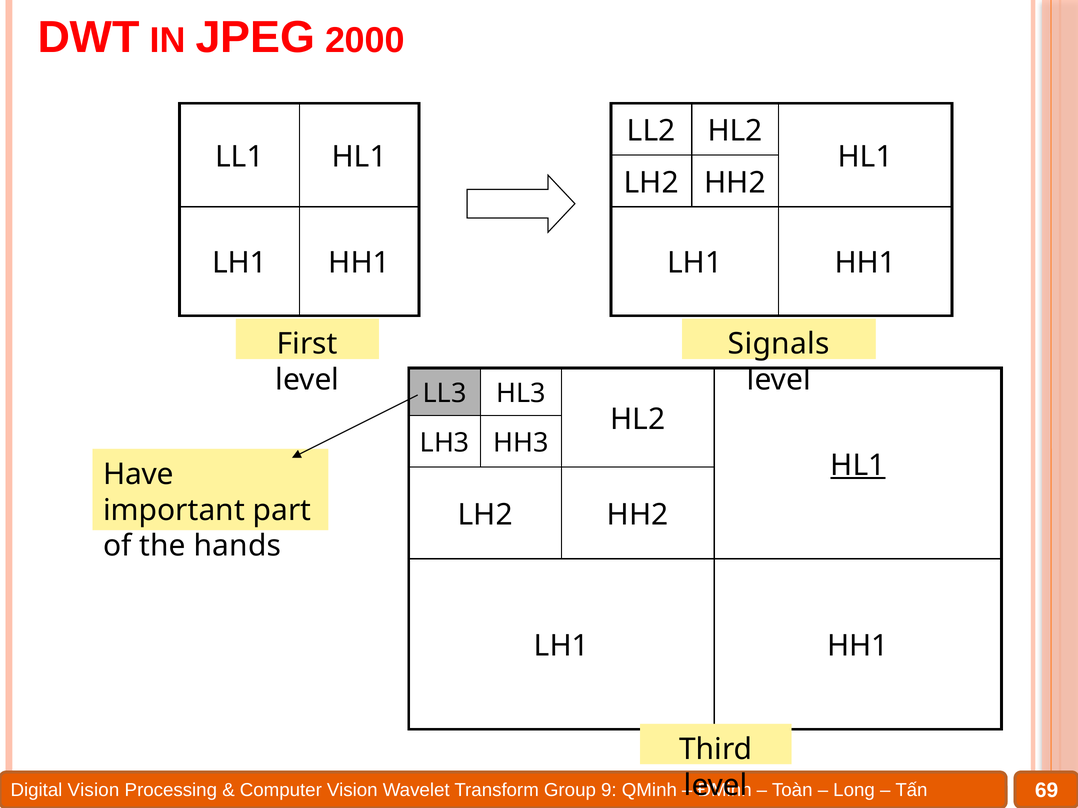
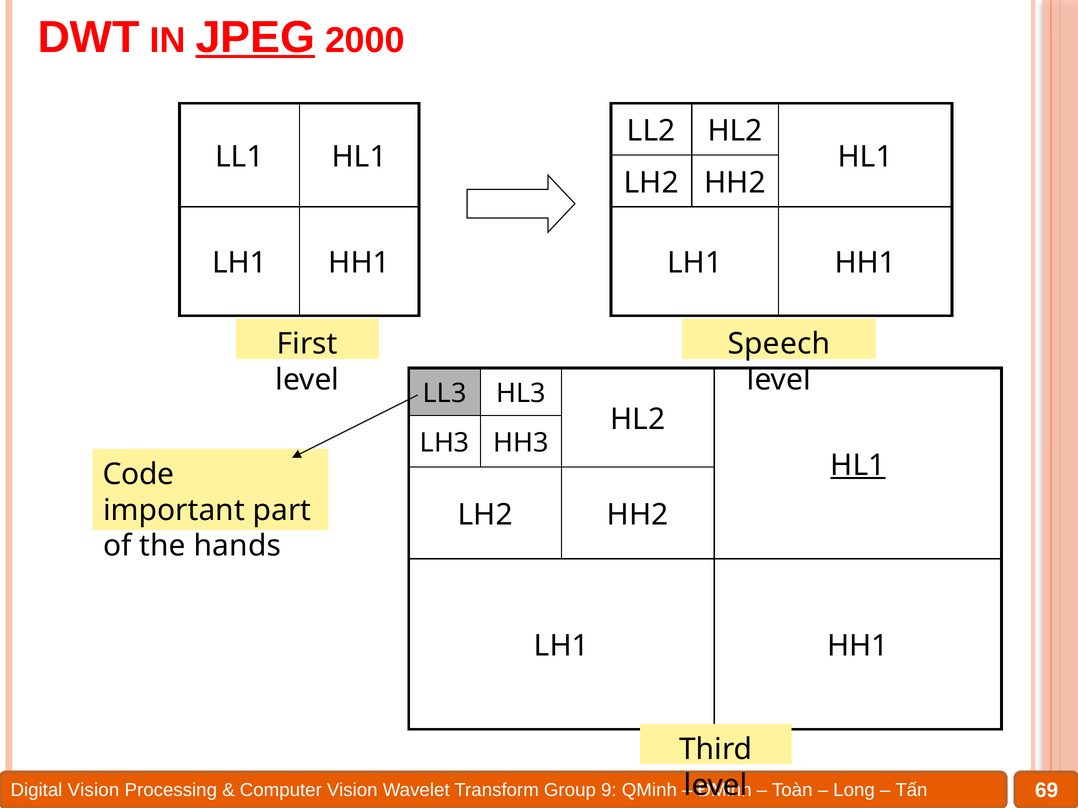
JPEG underline: none -> present (255, 37)
Signals: Signals -> Speech (779, 344)
Have: Have -> Code (139, 474)
